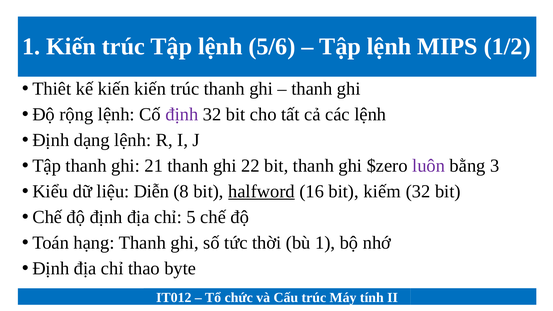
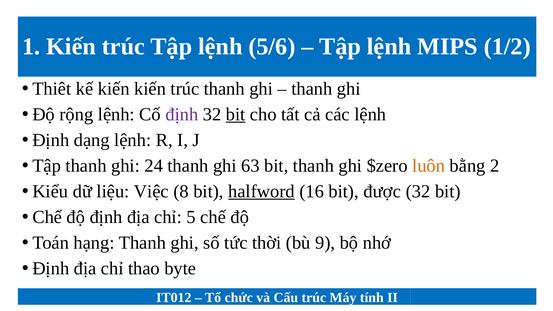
bit underline: none -> present (236, 114)
21: 21 -> 24 (154, 166)
22: 22 -> 63 (250, 166)
luôn colour: purple -> orange (429, 166)
3: 3 -> 2 (495, 166)
Diễn: Diễn -> Việc (151, 191)
kiếm: kiếm -> được (382, 191)
bù 1: 1 -> 9 (325, 243)
